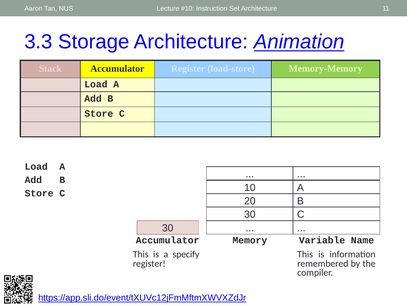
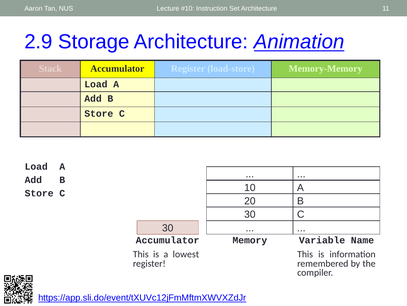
3.3: 3.3 -> 2.9 (38, 42)
specify: specify -> lowest (186, 254)
